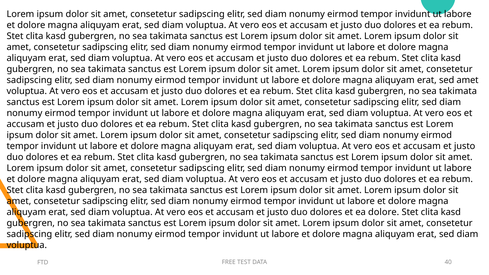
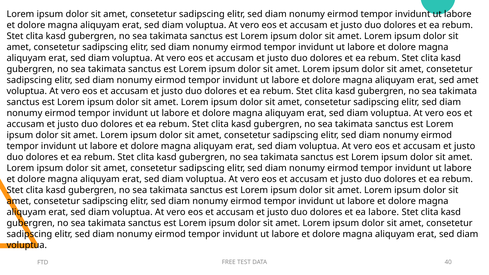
ea dolore: dolore -> labore (384, 212)
